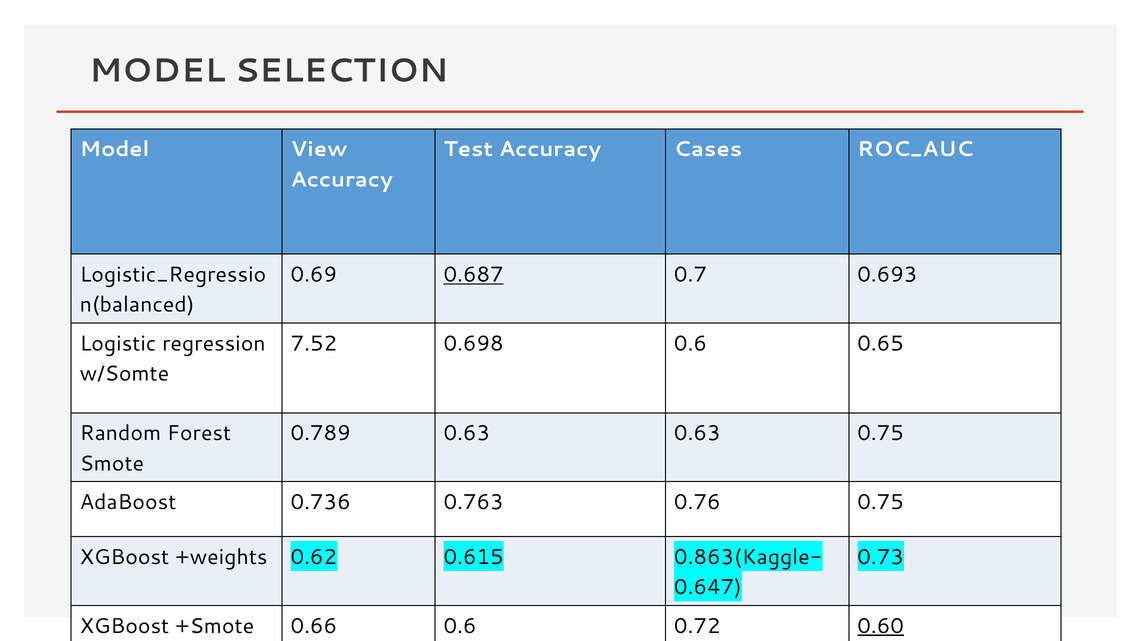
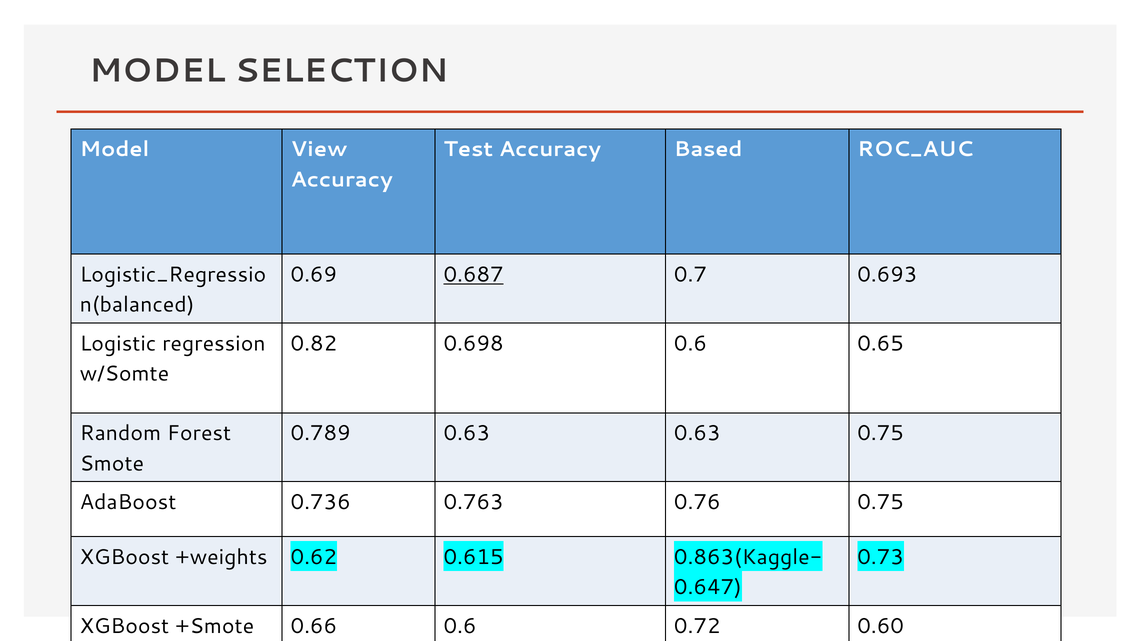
Cases: Cases -> Based (708, 150)
7.52: 7.52 -> 0.82 (314, 344)
0.60 underline: present -> none (881, 626)
